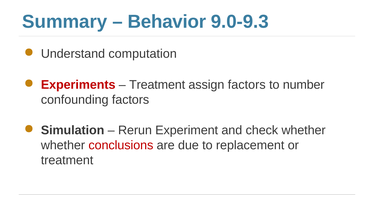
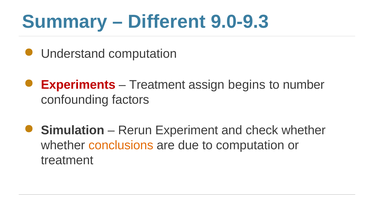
Behavior: Behavior -> Different (167, 22)
assign factors: factors -> begins (247, 85)
conclusions colour: red -> orange (121, 145)
to replacement: replacement -> computation (250, 145)
